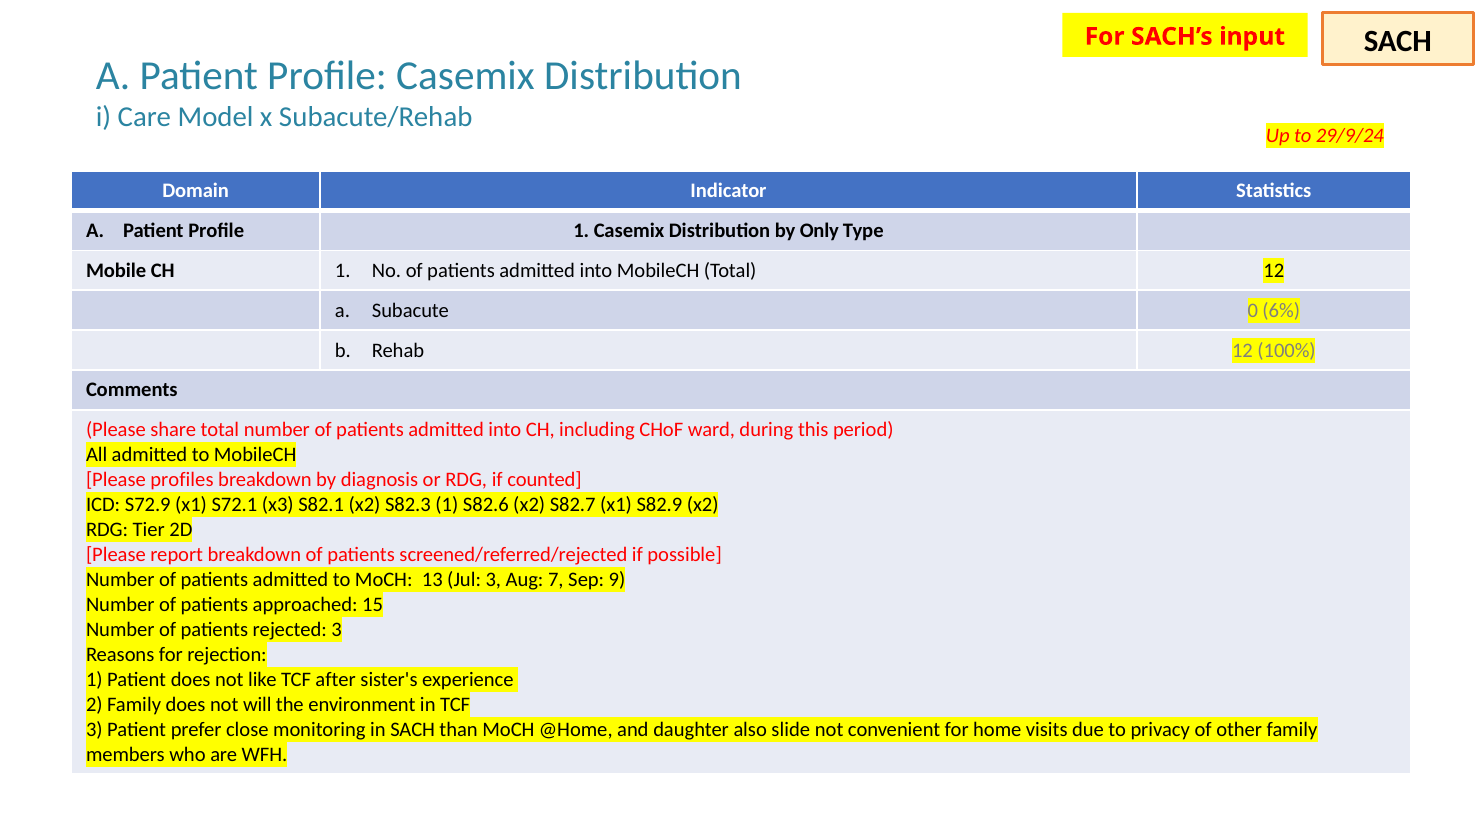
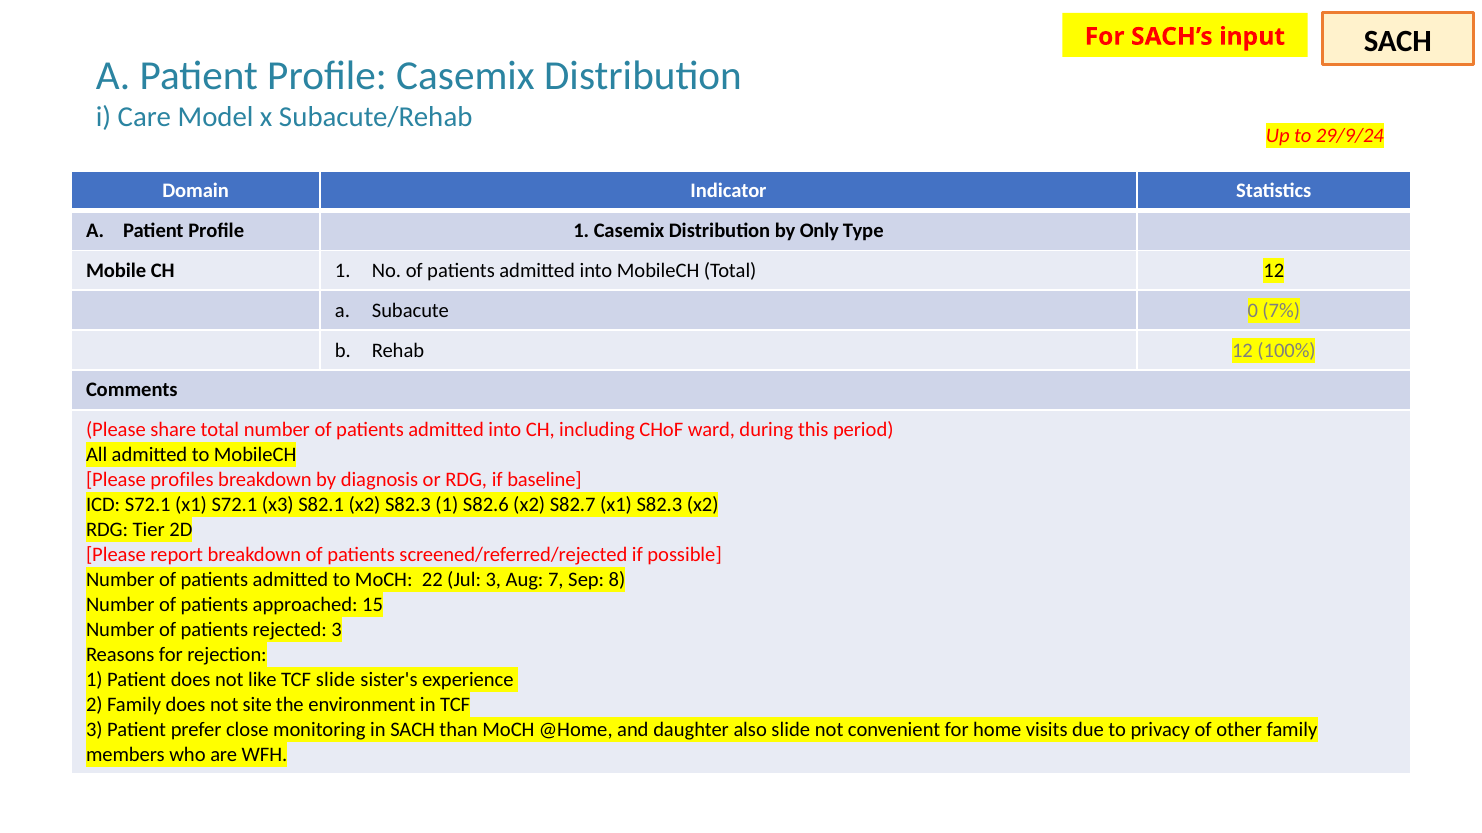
6%: 6% -> 7% (1281, 311)
counted: counted -> baseline (545, 480)
ICD S72.9: S72.9 -> S72.1 (148, 505)
x1 S82.9: S82.9 -> S82.3 (659, 505)
MoCH 13: 13 -> 22 (432, 580)
9: 9 -> 8 (617, 580)
TCF after: after -> slide (336, 680)
will: will -> site (257, 705)
